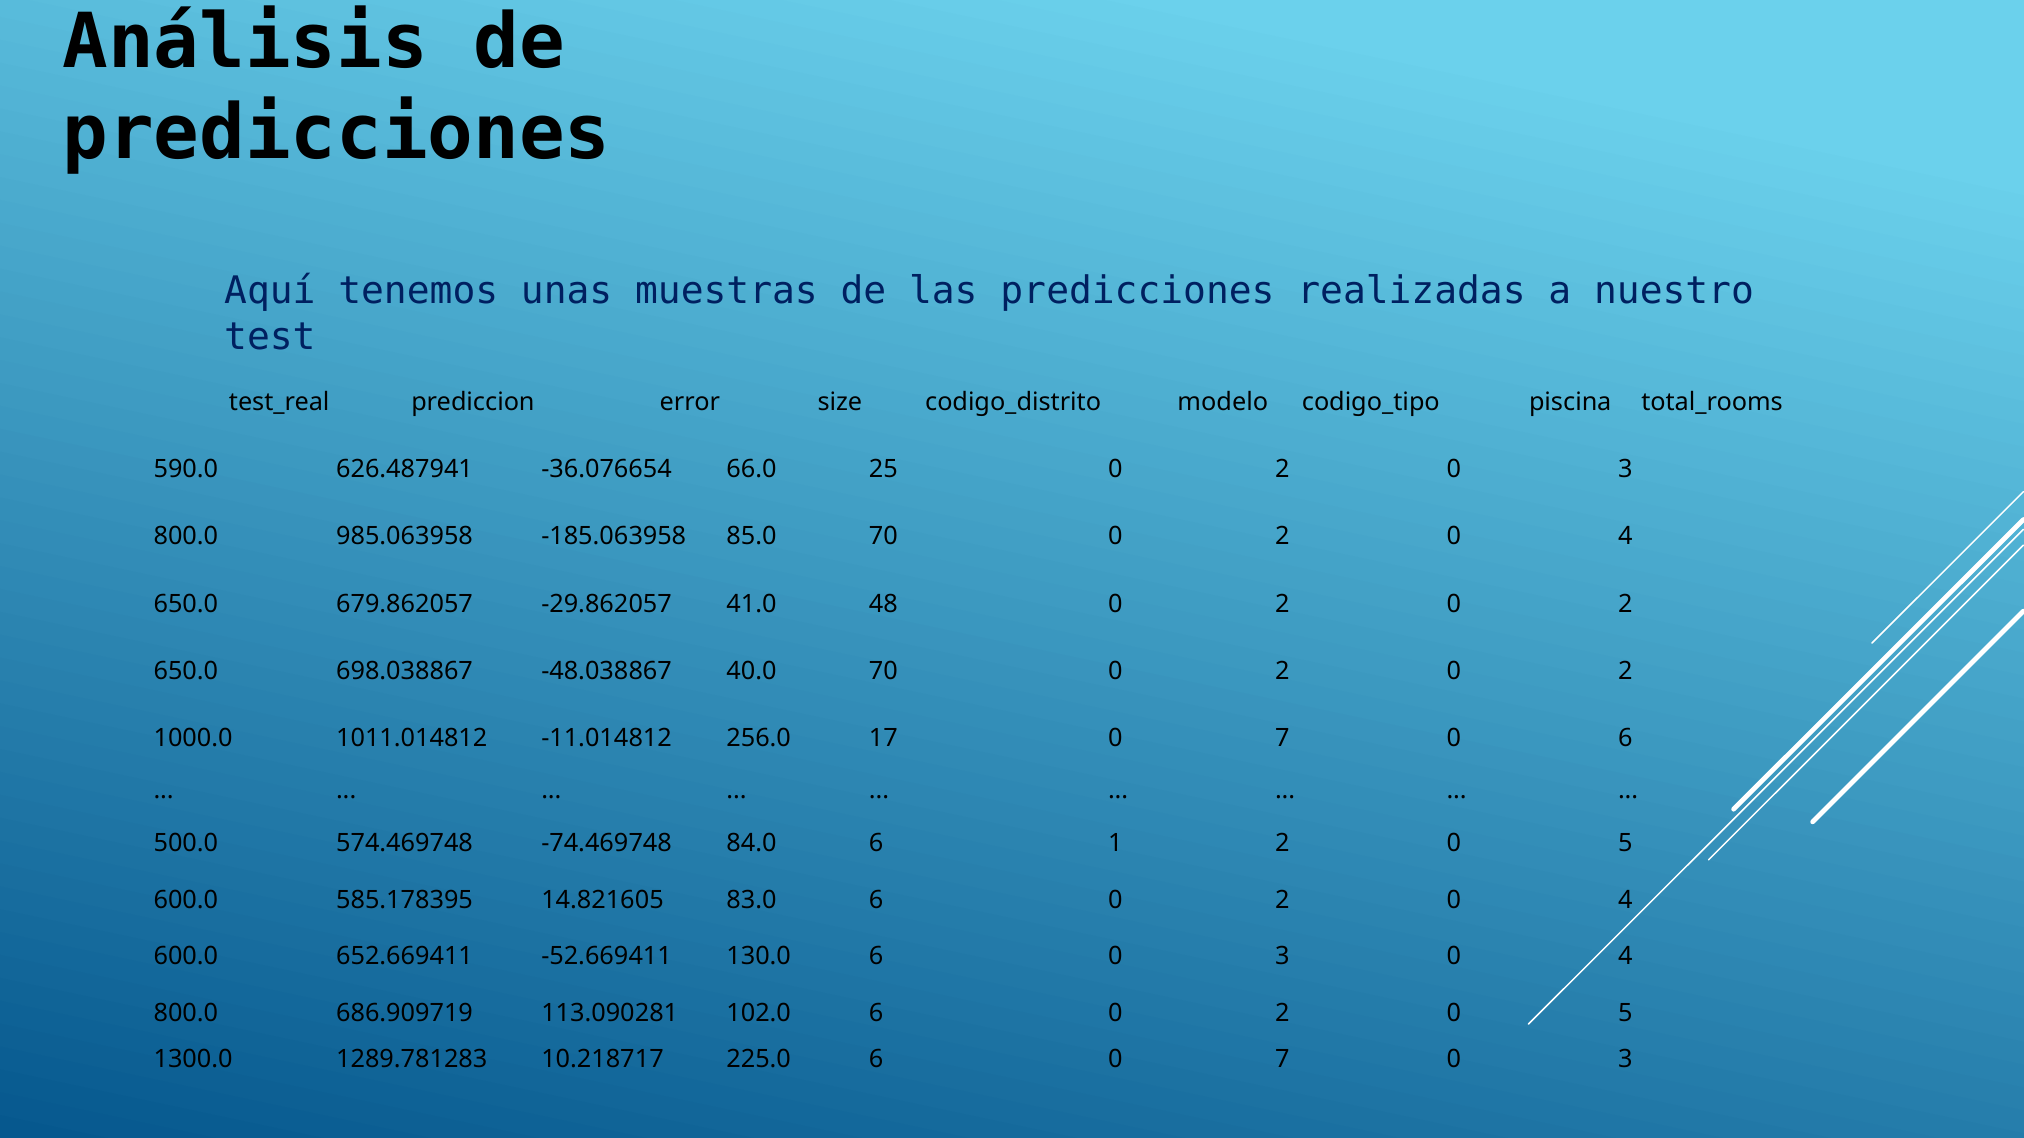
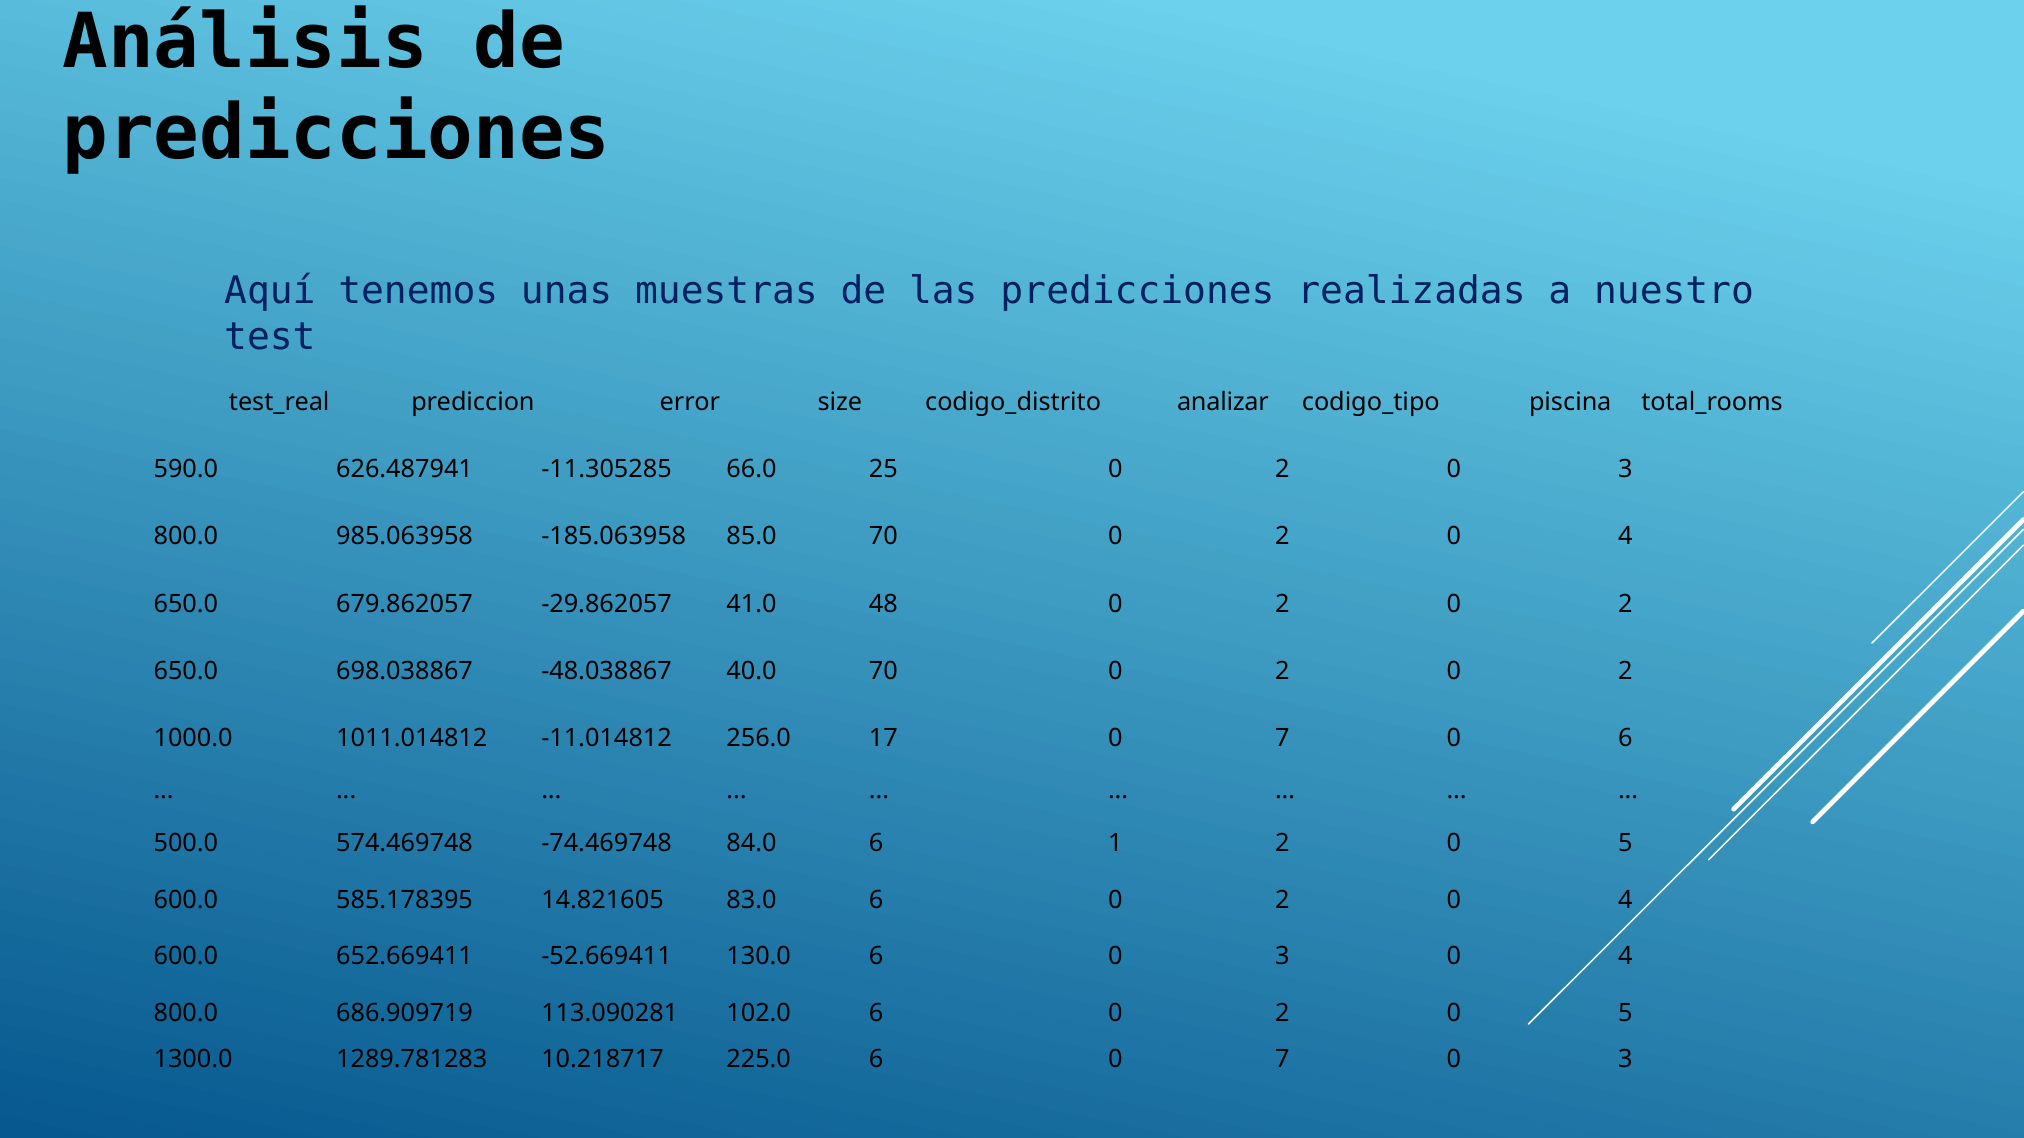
modelo: modelo -> analizar (1223, 402)
-36.076654: -36.076654 -> -11.305285 (607, 469)
